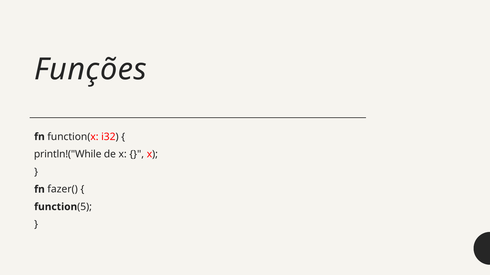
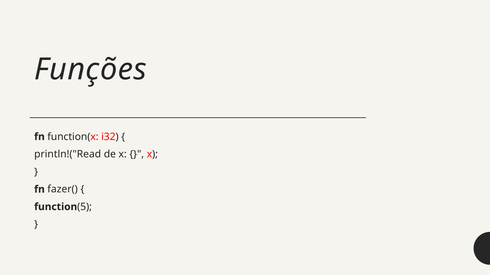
println!("While: println!("While -> println!("Read (68, 155)
